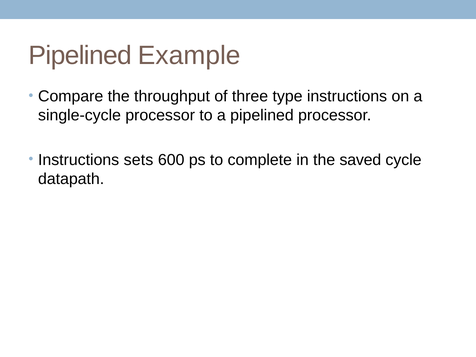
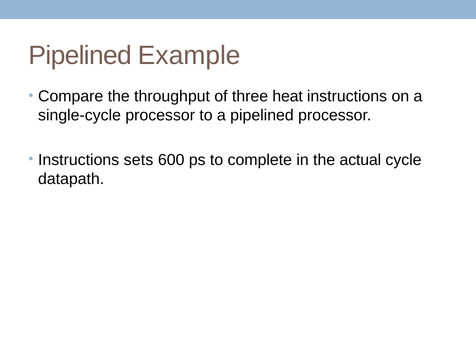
type: type -> heat (288, 96)
saved: saved -> actual (360, 160)
